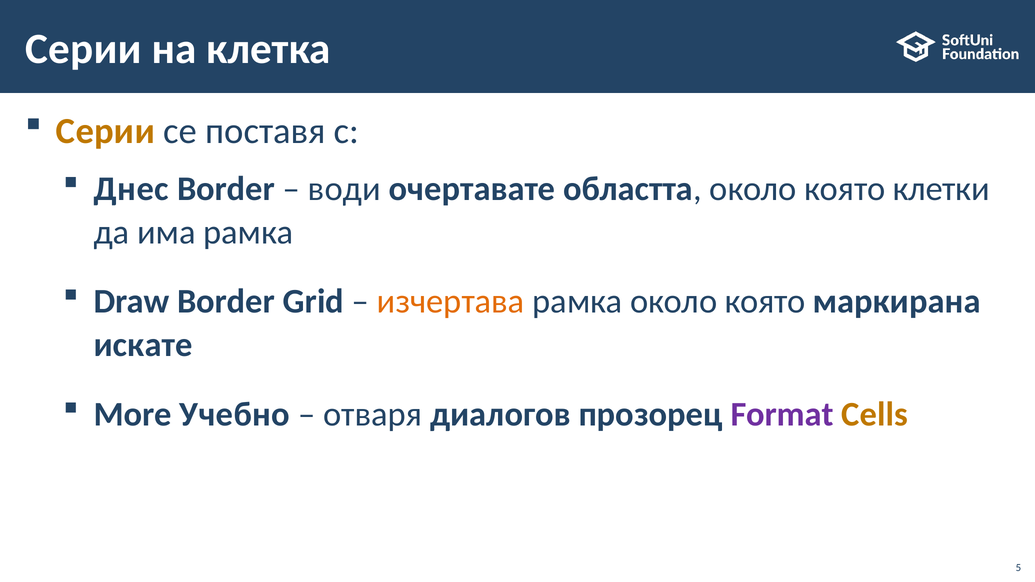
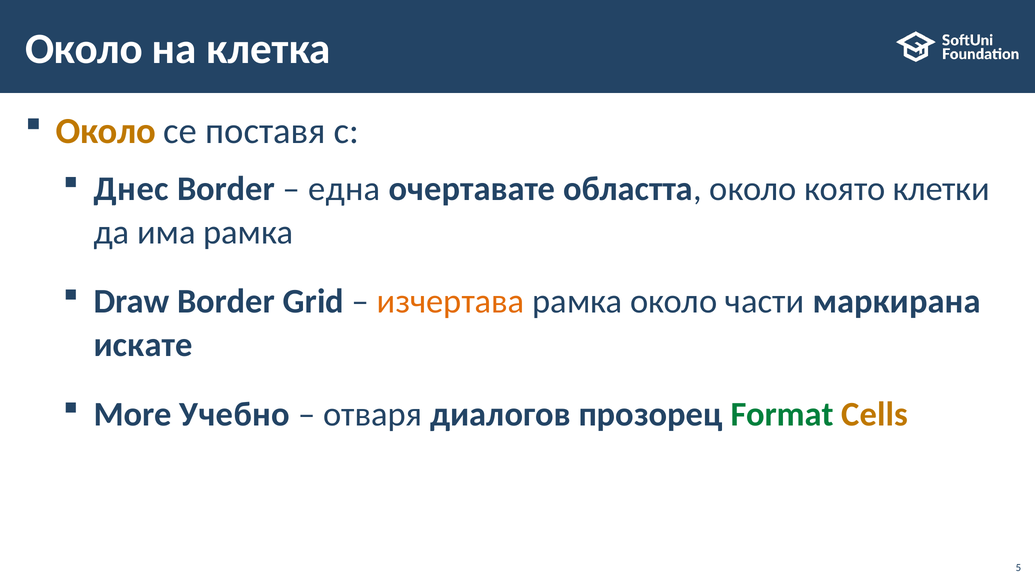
Серии: Серии -> Около (84, 49)
Серии: Серии -> Около (106, 131)
води: води -> една (344, 189)
рамка около която: която -> части (765, 302)
Format colour: purple -> green (782, 414)
